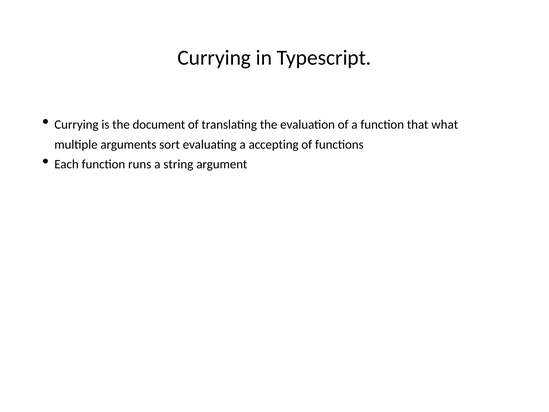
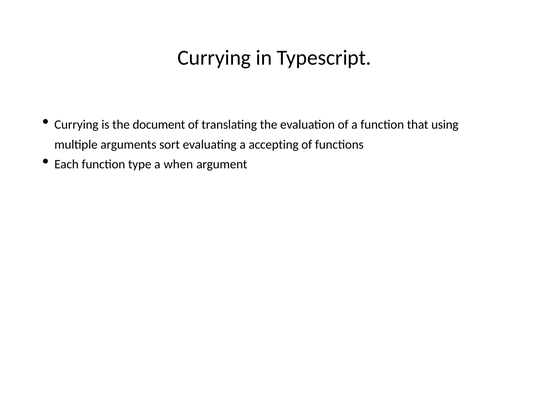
what: what -> using (445, 125)
runs: runs -> type (140, 164)
string: string -> when (178, 164)
